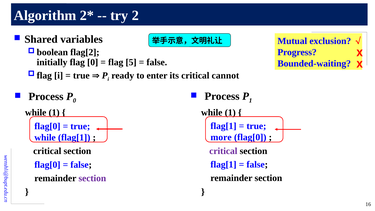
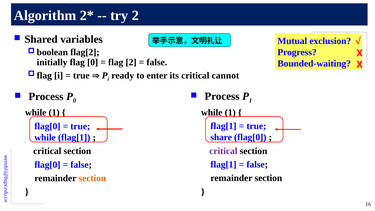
flag 5: 5 -> 2 (131, 62)
more: more -> share (221, 137)
section colour: purple -> orange (92, 178)
